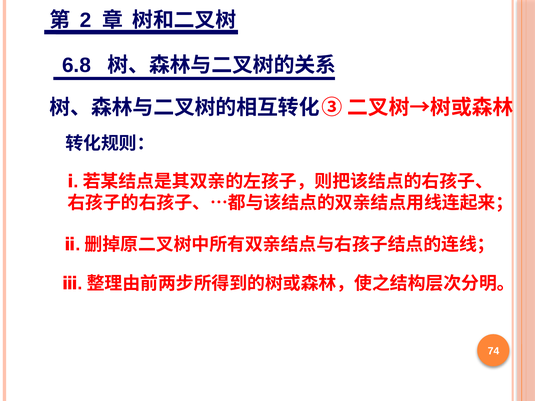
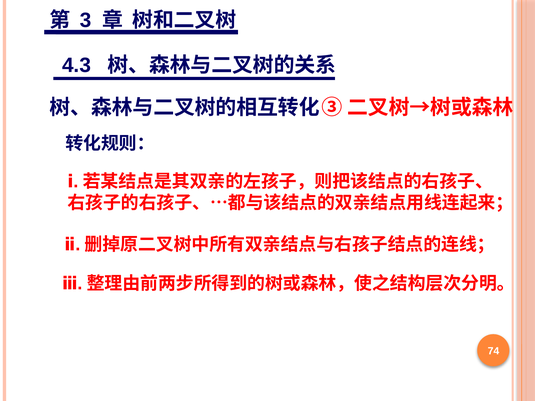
2: 2 -> 3 (86, 20)
6.8: 6.8 -> 4.3 (77, 66)
